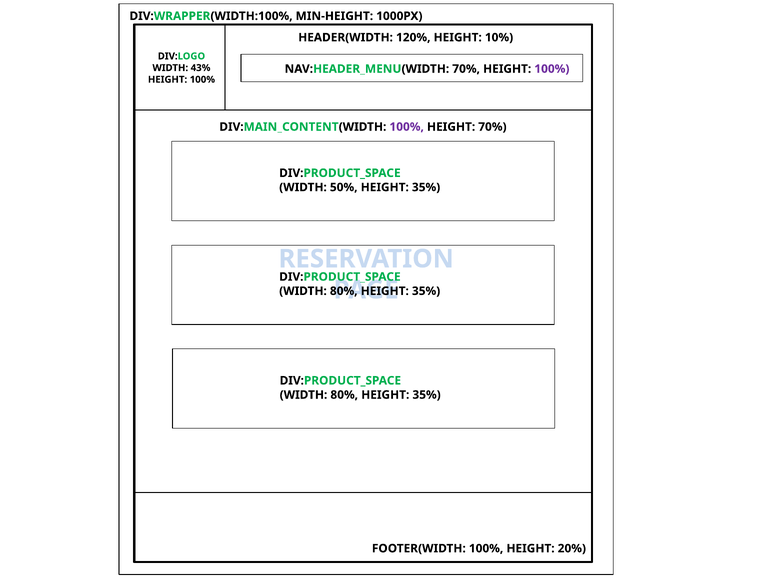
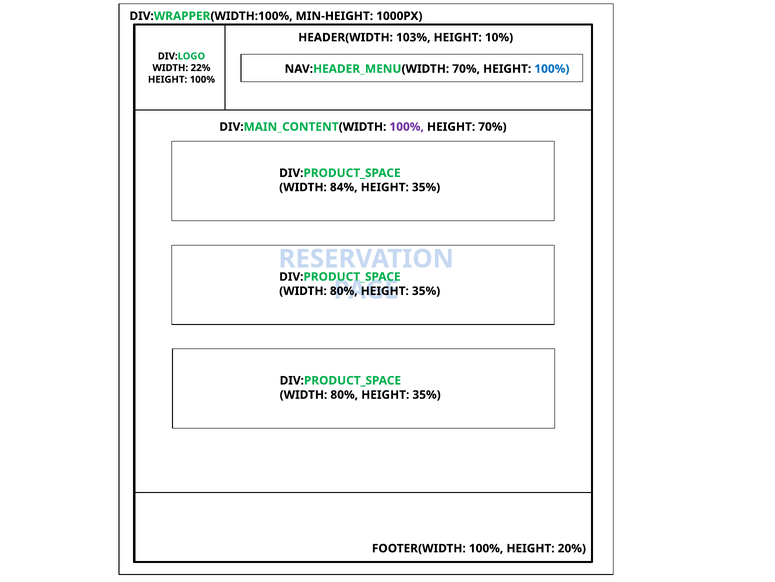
120%: 120% -> 103% (413, 37)
43%: 43% -> 22% (201, 68)
100% colour: purple -> blue (552, 69)
50%: 50% -> 84% (344, 187)
